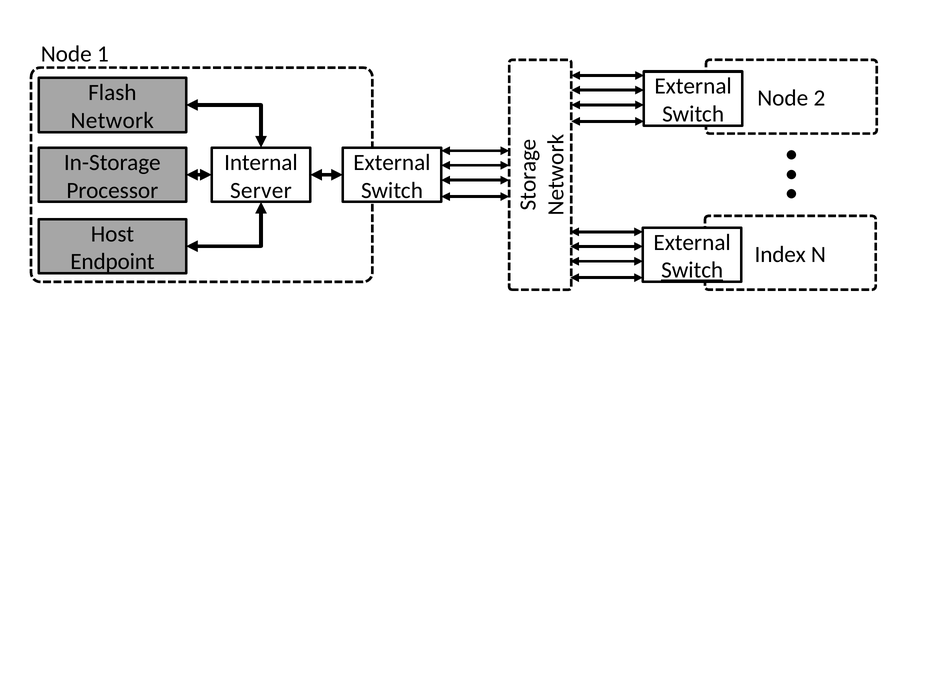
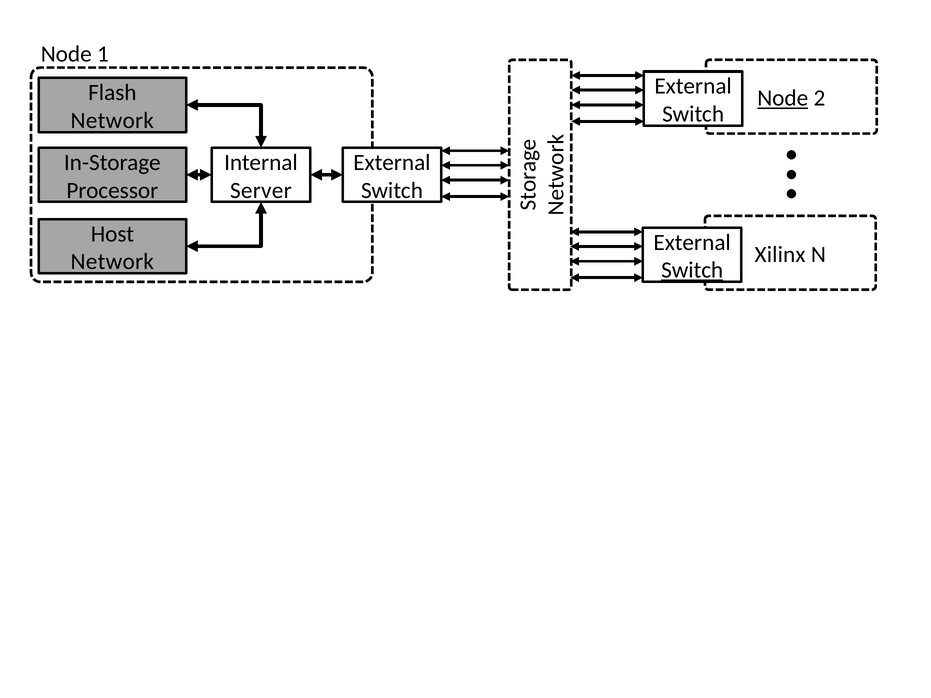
Node underline: none -> present (783, 98)
Index: Index -> Xilinx (780, 254)
Endpoint: Endpoint -> Network (112, 262)
